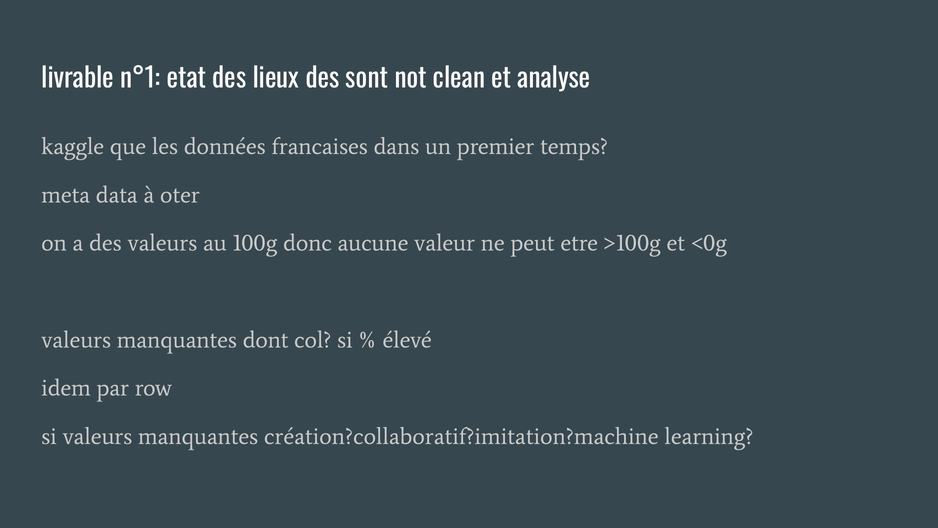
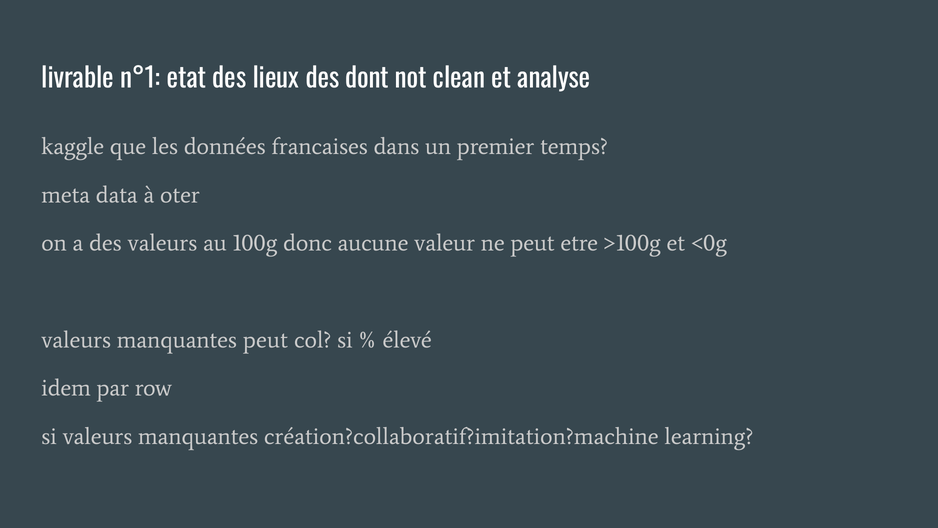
sont: sont -> dont (367, 79)
manquantes dont: dont -> peut (265, 340)
